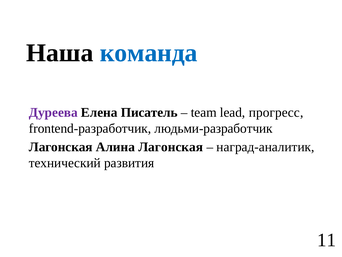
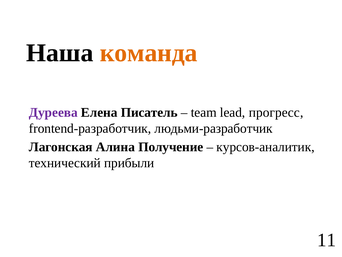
команда colour: blue -> orange (149, 53)
Алина Лагонская: Лагонская -> Получение (171, 147)
наград-аналитик: наград-аналитик -> курсов-аналитик (266, 147)
развития: развития -> прибыли (129, 163)
